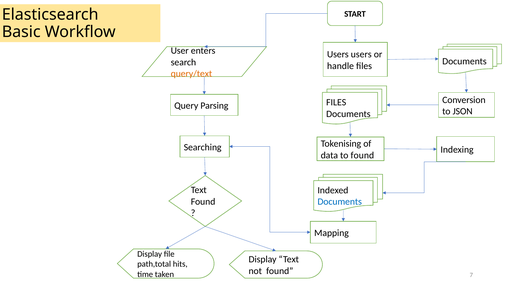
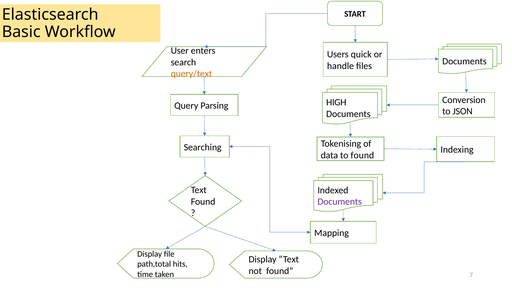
Users users: users -> quick (361, 54)
FILES: FILES -> HIGH (336, 102)
Documents colour: blue -> purple (340, 202)
